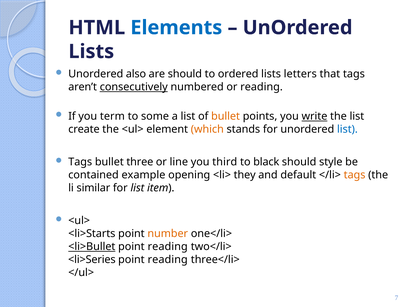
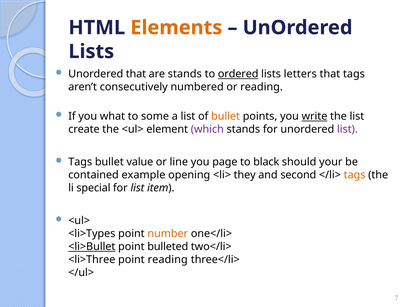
Elements colour: blue -> orange (176, 28)
Unordered also: also -> that (136, 74)
are should: should -> stands (185, 74)
ordered underline: none -> present (238, 74)
consecutively underline: present -> none (134, 87)
term: term -> what (112, 117)
which colour: orange -> purple (207, 130)
list colour: blue -> purple (347, 130)
three: three -> value (140, 162)
third: third -> page (225, 162)
style: style -> your (331, 162)
default: default -> second (298, 175)
similar: similar -> special (93, 188)
<li>Starts: <li>Starts -> <li>Types (92, 234)
reading: reading -> bulleted (168, 247)
<li>Series: <li>Series -> <li>Three (92, 260)
